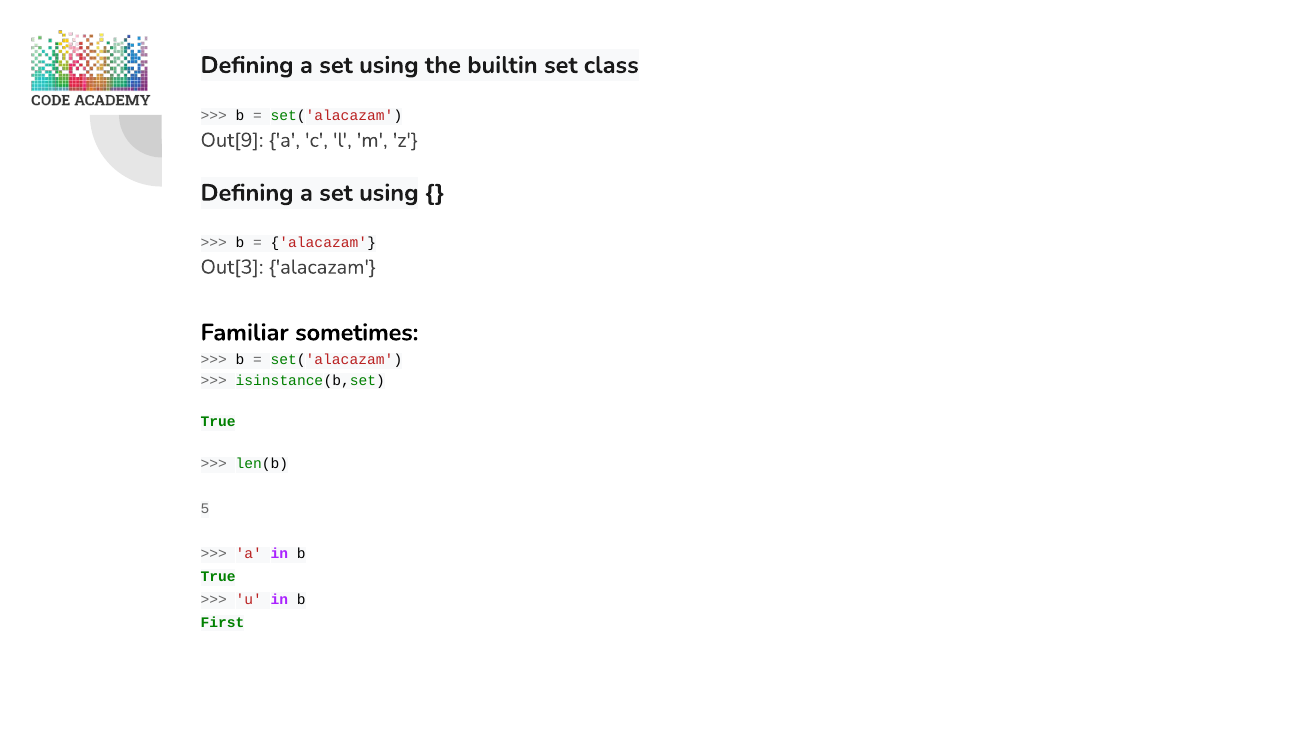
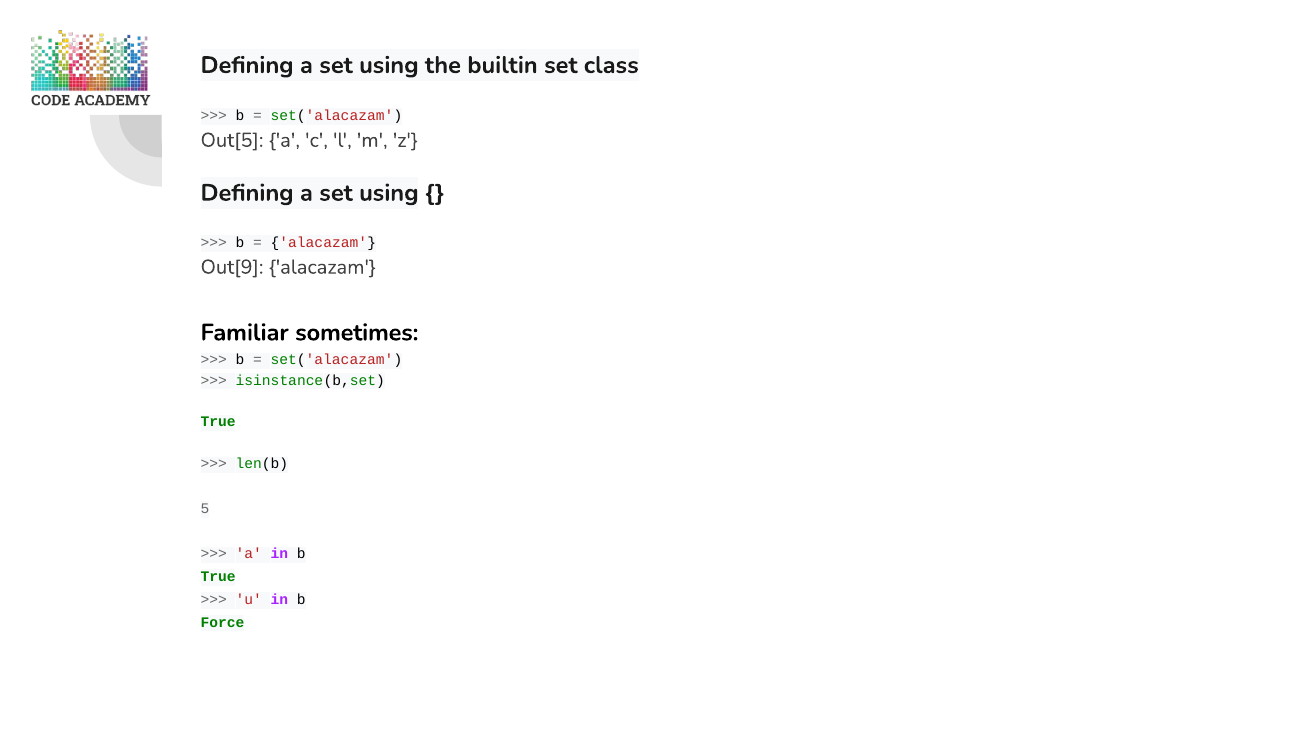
Out[9: Out[9 -> Out[5 (232, 140)
Out[3: Out[3 -> Out[9 (232, 267)
First: First -> Force (222, 622)
